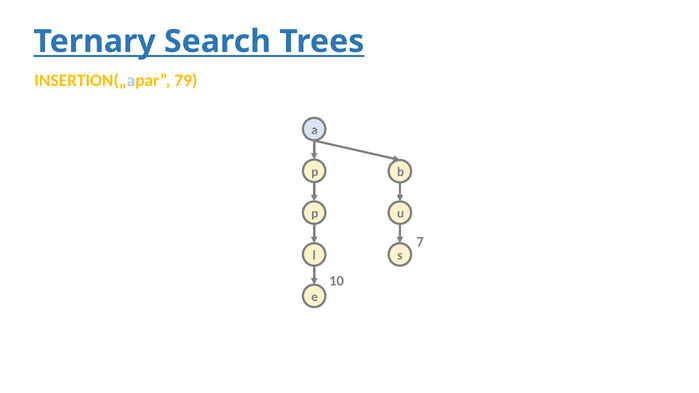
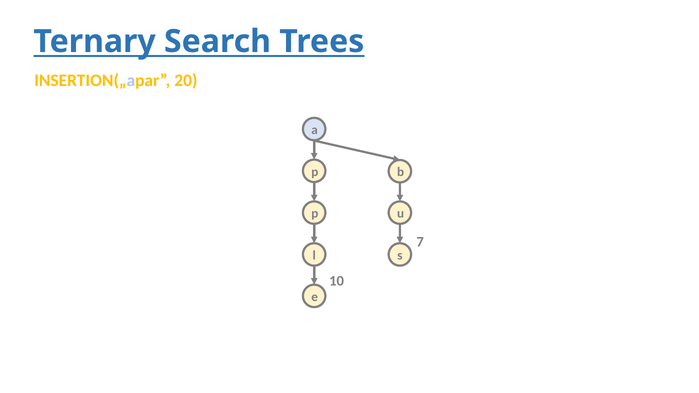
79: 79 -> 20 (186, 81)
